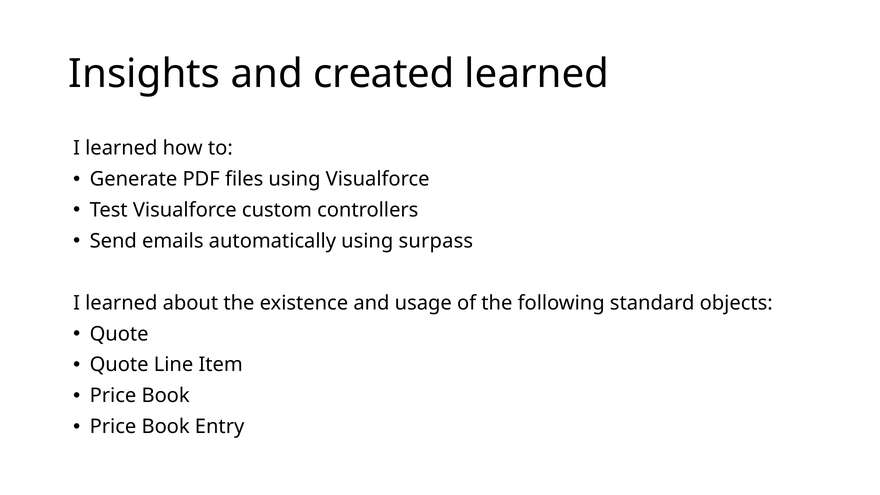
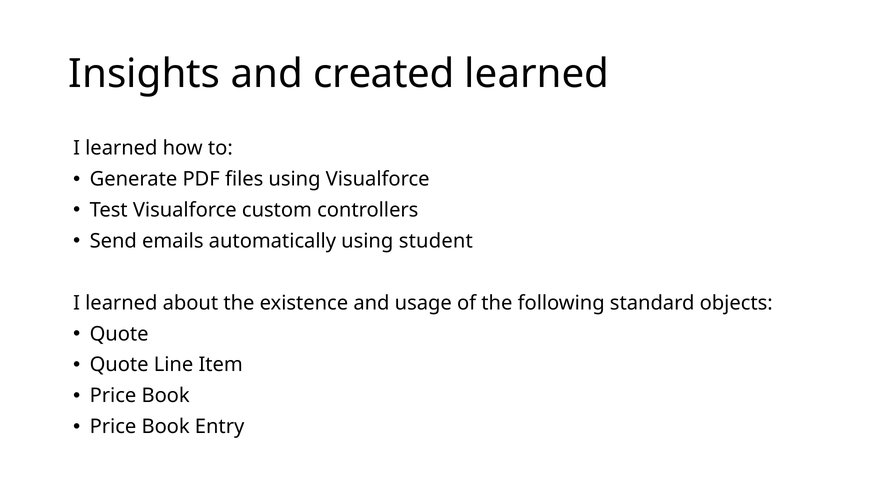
surpass: surpass -> student (436, 241)
